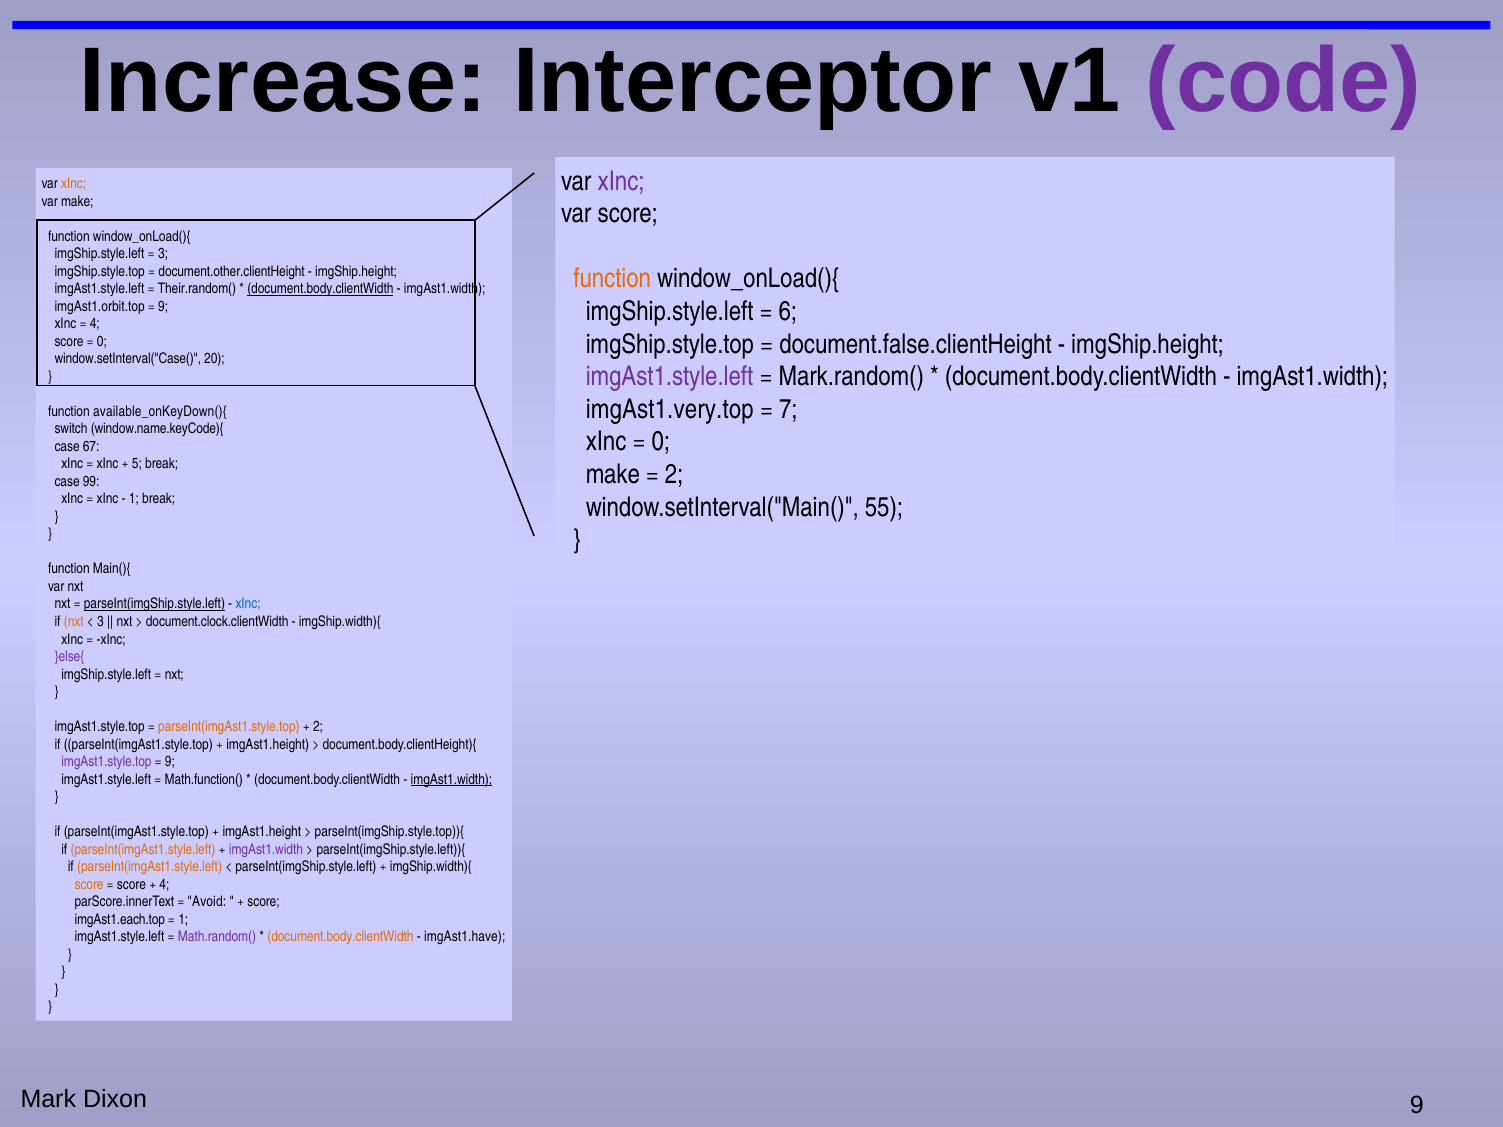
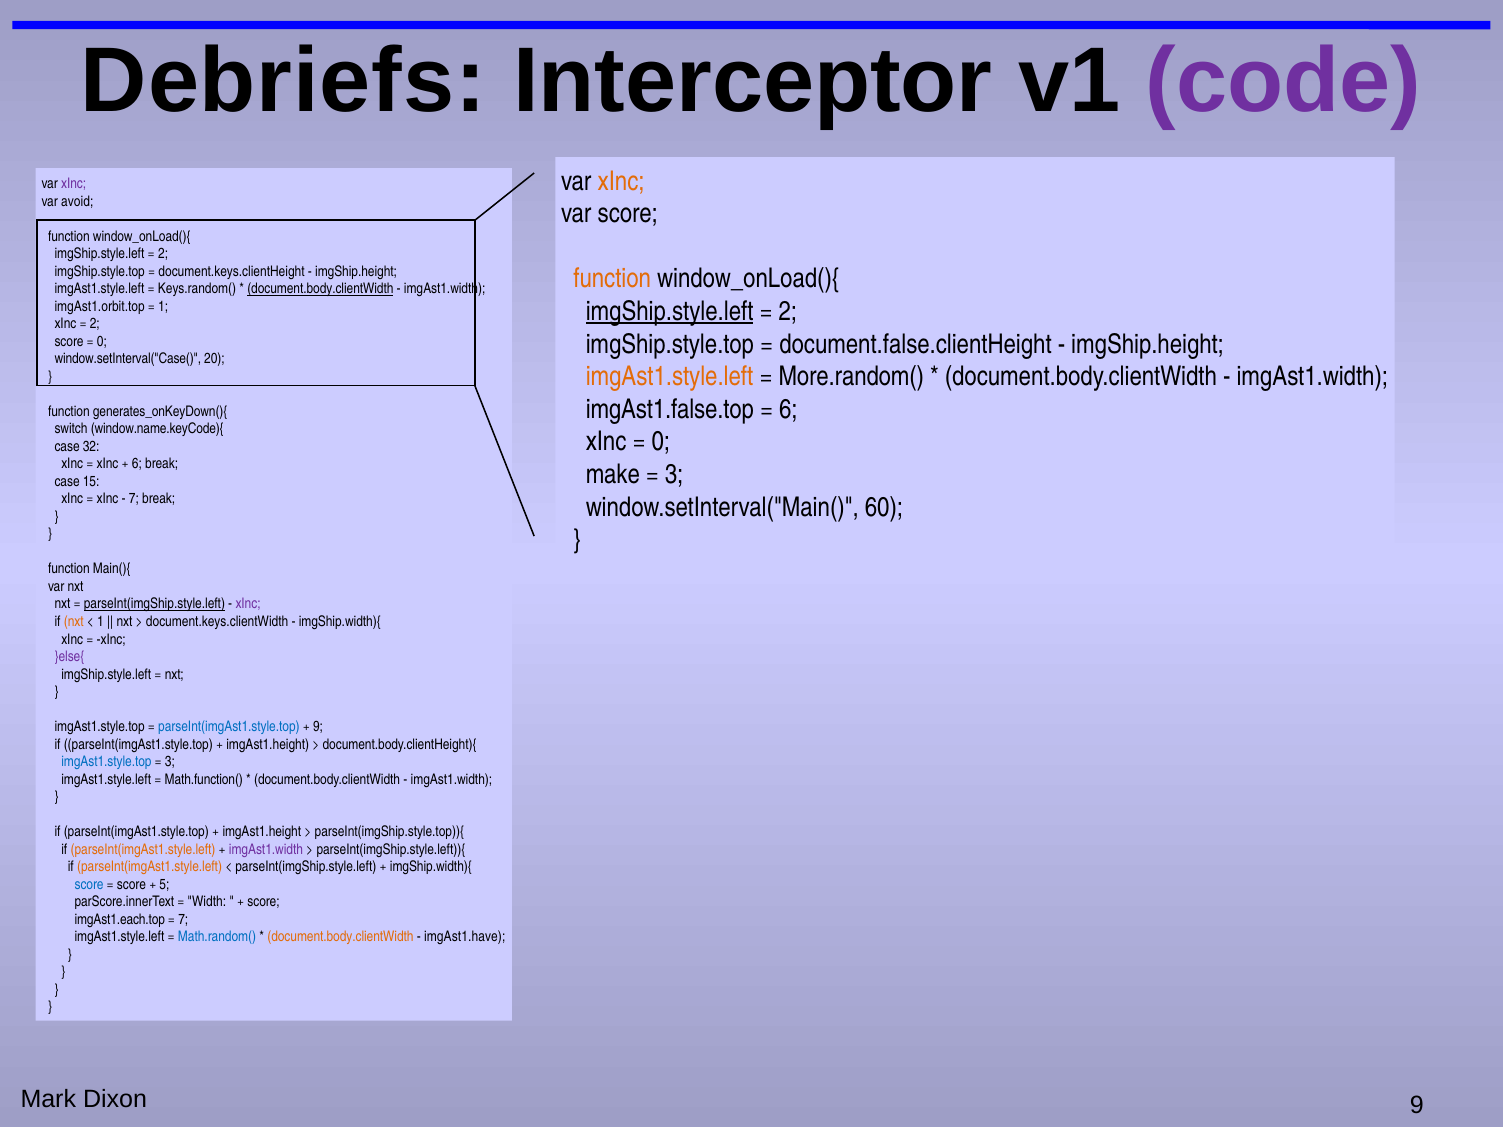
Increase: Increase -> Debriefs (283, 82)
xInc colour: purple -> orange (621, 181)
xInc colour: orange -> purple (74, 184)
var make: make -> avoid (77, 201)
3: 3 -> 2 (163, 254)
document.other.clientHeight: document.other.clientHeight -> document.keys.clientHeight (232, 272)
Their.random(: Their.random( -> Keys.random( (197, 289)
9: 9 -> 1 (163, 307)
imgShip.style.left underline: none -> present (670, 312)
6: 6 -> 2 (788, 312)
4: 4 -> 2 (95, 324)
imgAst1.style.left colour: purple -> orange (670, 377)
Mark.random(: Mark.random( -> More.random( (851, 377)
imgAst1.very.top: imgAst1.very.top -> imgAst1.false.top (670, 409)
7: 7 -> 6 (788, 409)
available_onKeyDown(){: available_onKeyDown(){ -> generates_onKeyDown(){ (160, 412)
67: 67 -> 32 (91, 447)
5: 5 -> 6 (137, 464)
2: 2 -> 3 (674, 475)
99: 99 -> 15 (91, 482)
1: 1 -> 7 (134, 499)
55: 55 -> 60 (884, 507)
xInc colour: blue -> purple (248, 604)
3: 3 -> 1 (100, 622)
document.clock.clientWidth: document.clock.clientWidth -> document.keys.clientWidth (217, 622)
parseInt(imgAst1.style.top colour: orange -> blue (229, 727)
2: 2 -> 9 (318, 727)
imgAst1.style.top colour: purple -> blue (106, 762)
9: 9 -> 3 (170, 762)
imgAst1.width underline: present -> none (451, 779)
score colour: orange -> blue (89, 885)
4: 4 -> 5 (165, 885)
Avoid: Avoid -> Width (207, 902)
1: 1 -> 7 (183, 920)
Math.random( colour: purple -> blue (217, 937)
